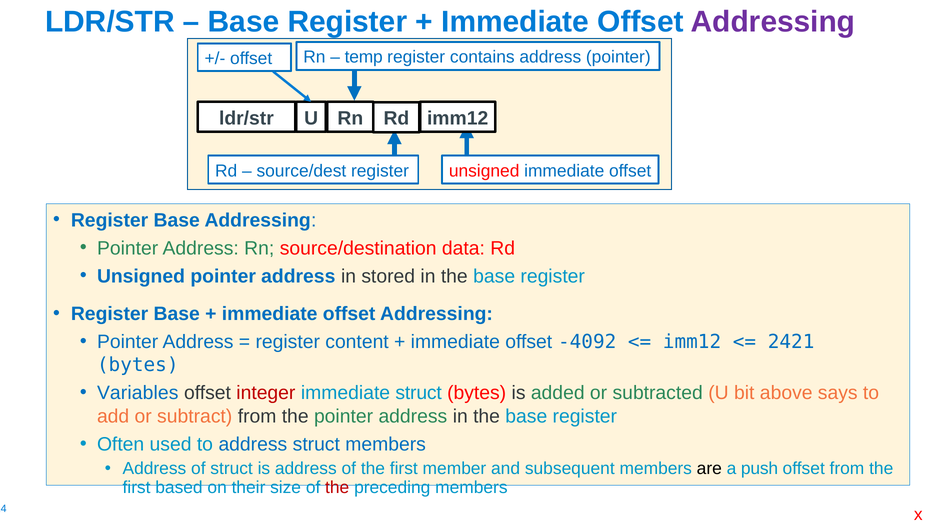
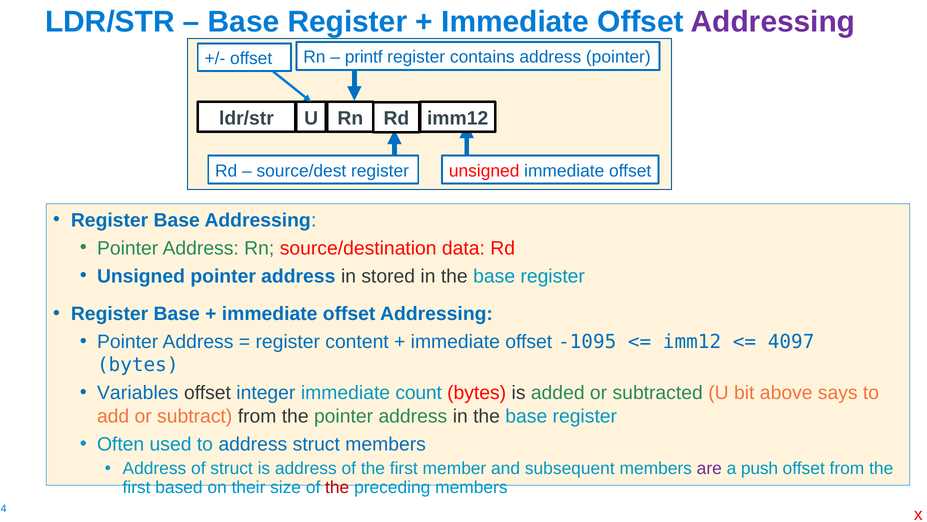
temp: temp -> printf (364, 57)
-4092: -4092 -> -1095 (587, 341)
2421: 2421 -> 4097 (791, 341)
integer colour: red -> blue (266, 393)
immediate struct: struct -> count (419, 393)
are colour: black -> purple (709, 468)
